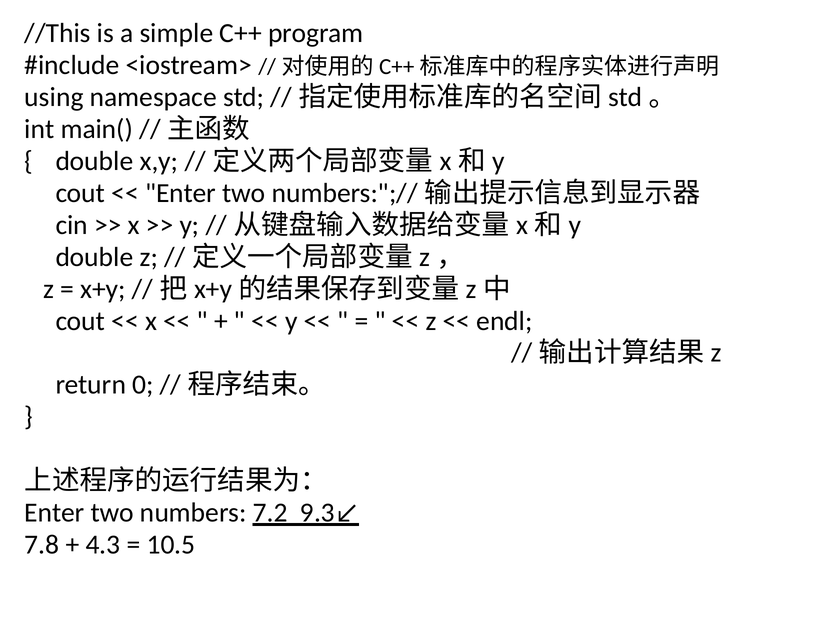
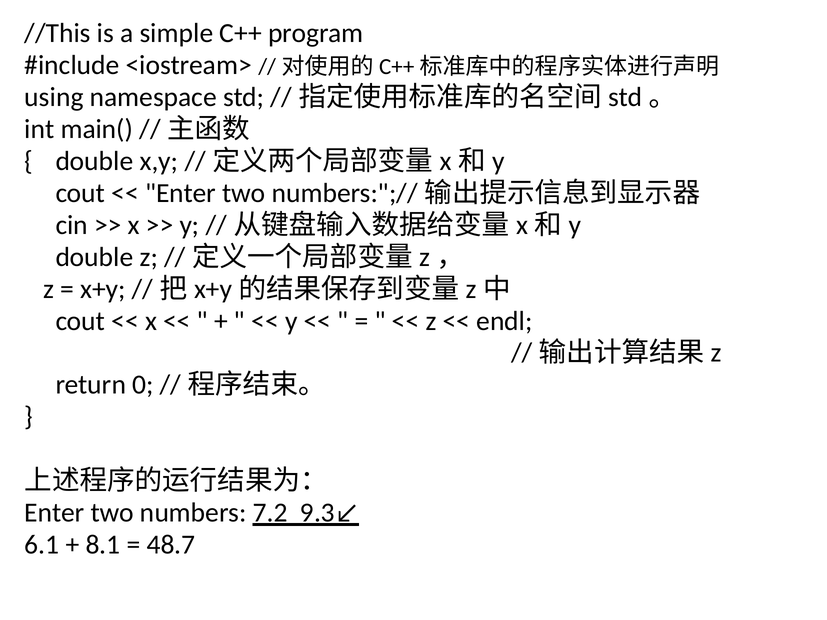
7.8: 7.8 -> 6.1 (42, 545)
4.3: 4.3 -> 8.1 (103, 545)
10.5: 10.5 -> 48.7 (171, 545)
